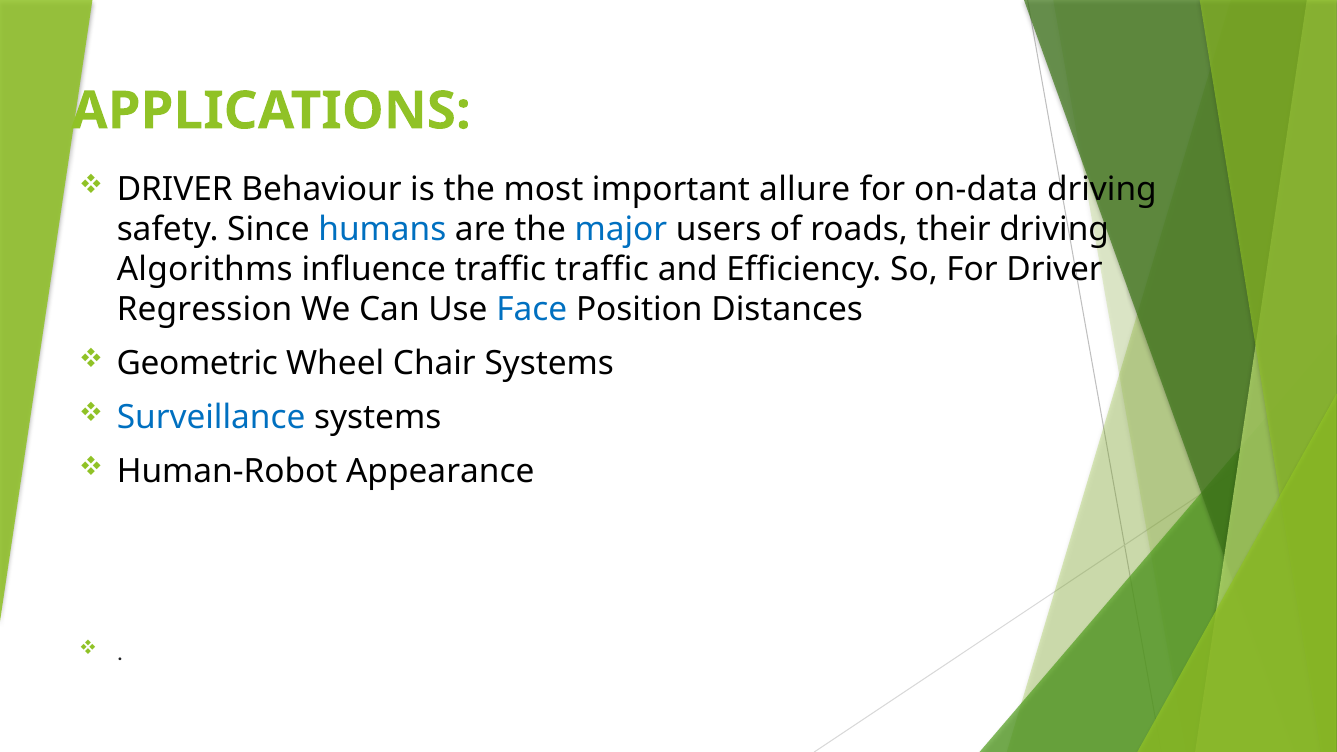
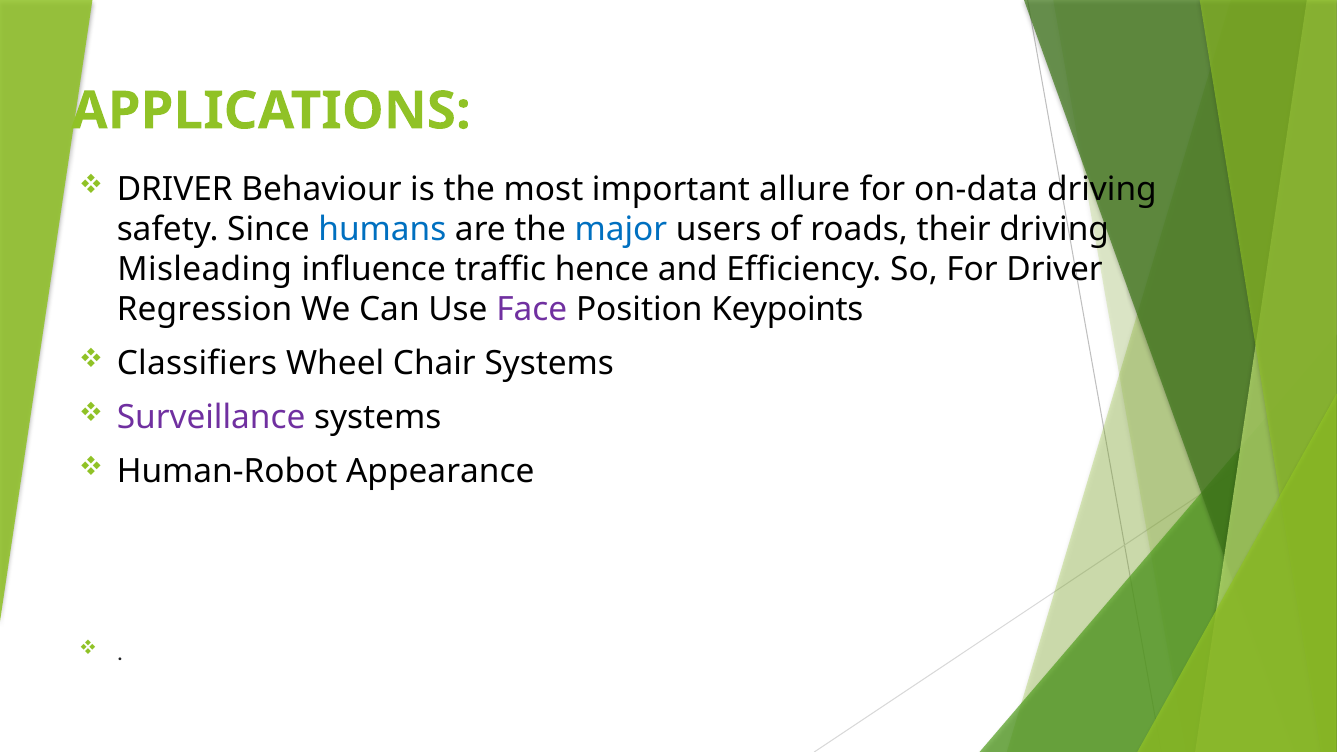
Algorithms: Algorithms -> Misleading (205, 269)
traffic traffic: traffic -> hence (602, 269)
Face colour: blue -> purple (532, 309)
Distances: Distances -> Keypoints (787, 309)
Geometric: Geometric -> Classifiers (197, 363)
Surveillance colour: blue -> purple (211, 417)
